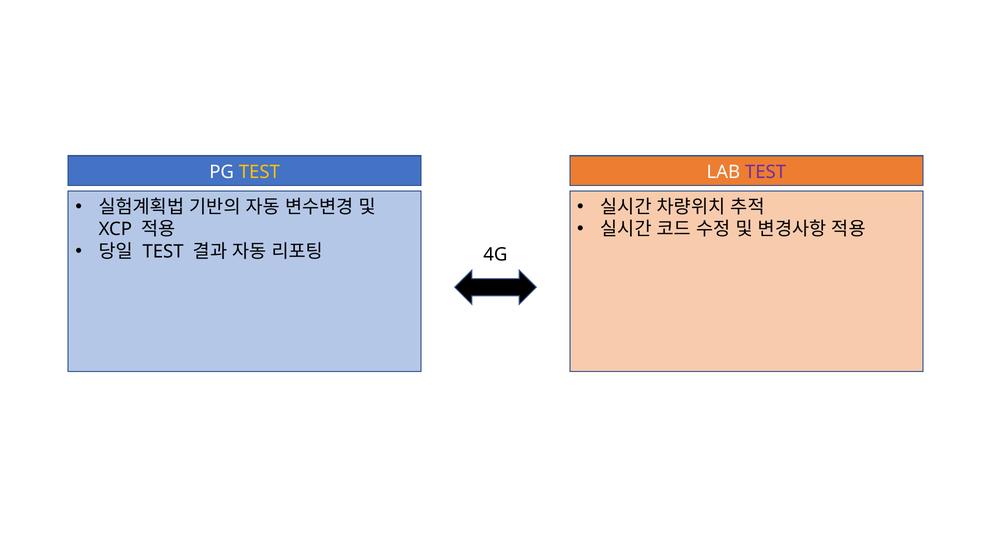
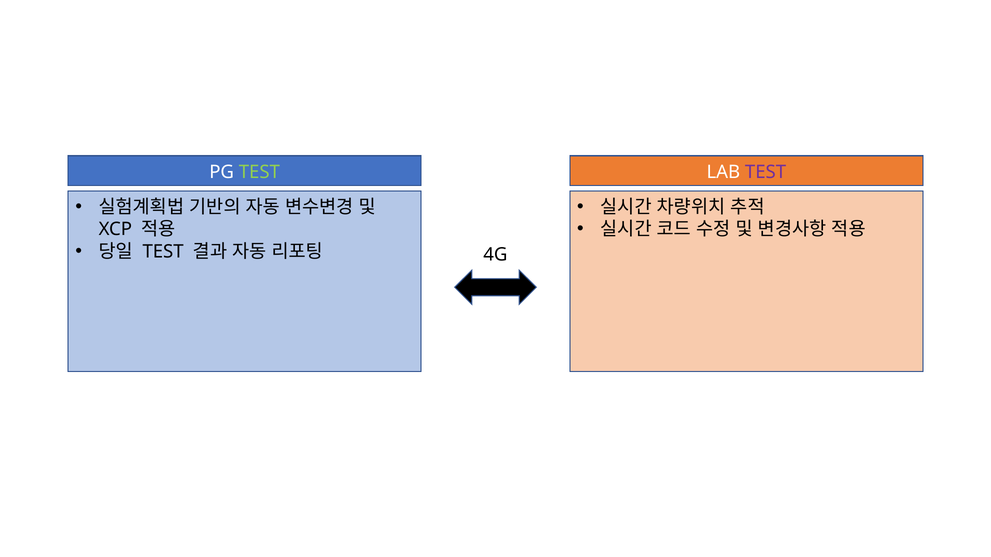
TEST colour: yellow -> light green (259, 172)
